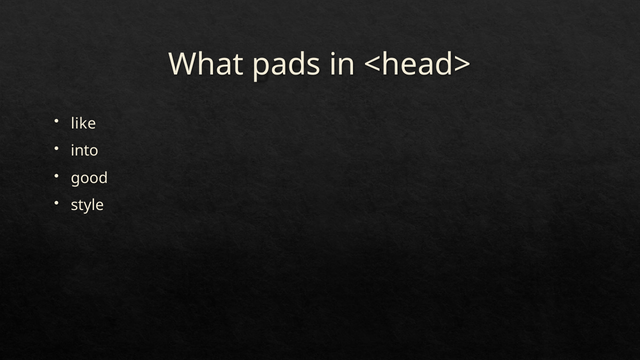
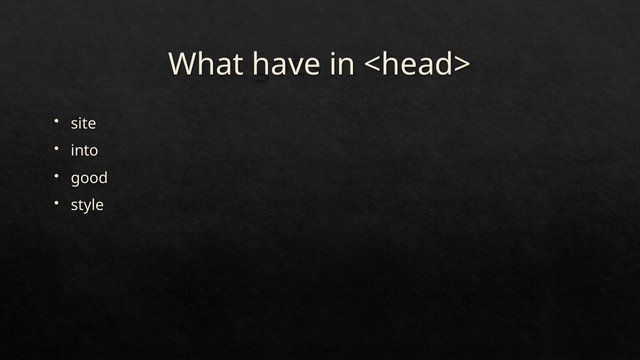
pads: pads -> have (286, 65)
like: like -> site (84, 124)
